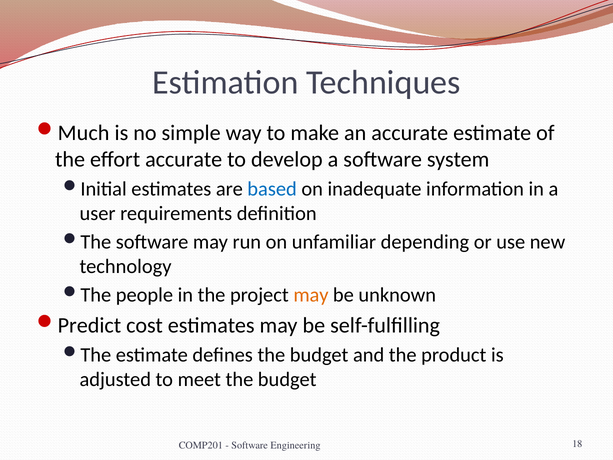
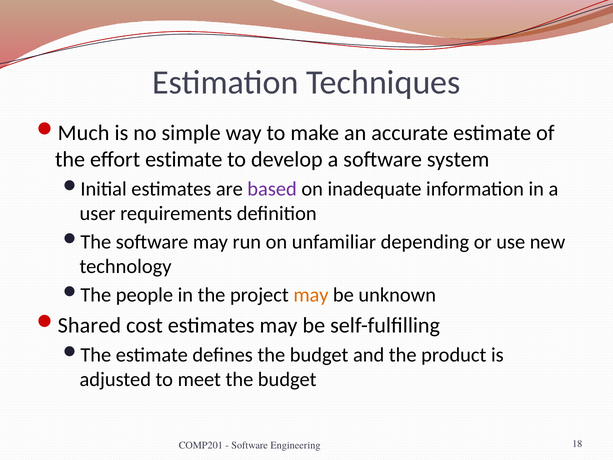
effort accurate: accurate -> estimate (184, 159)
based colour: blue -> purple (272, 189)
Predict: Predict -> Shared (89, 325)
